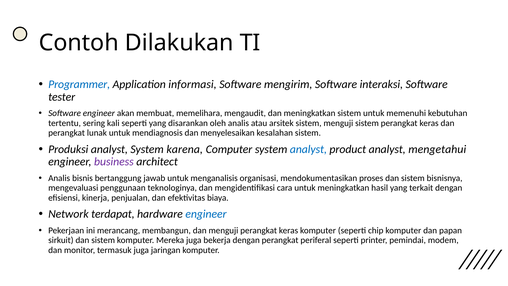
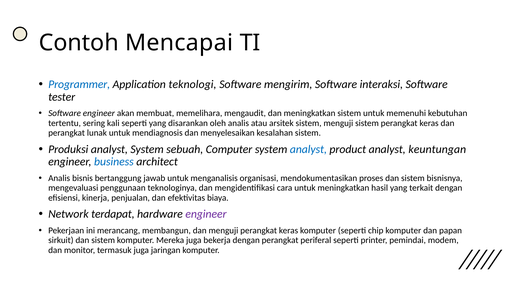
Dilakukan: Dilakukan -> Mencapai (179, 43)
informasi: informasi -> teknologi (193, 84)
karena: karena -> sebuah (185, 149)
mengetahui: mengetahui -> keuntungan (437, 149)
business colour: purple -> blue (114, 162)
engineer colour: blue -> purple (206, 214)
